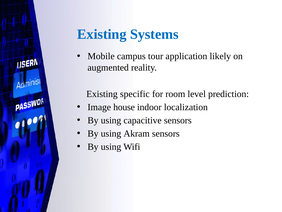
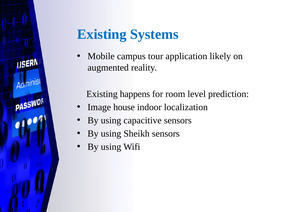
specific: specific -> happens (135, 94)
Akram: Akram -> Sheikh (137, 133)
